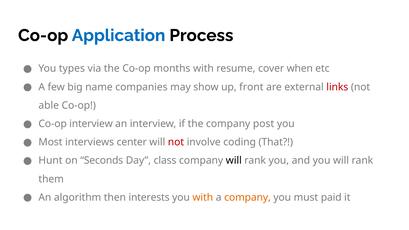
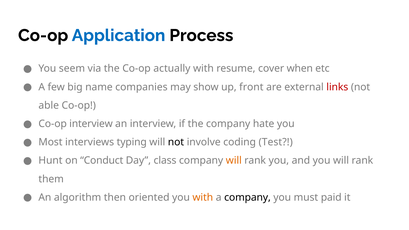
types: types -> seem (72, 69)
months: months -> actually (172, 69)
post: post -> hate (264, 124)
center: center -> typing (132, 142)
not colour: red -> black (176, 142)
That: That -> Test (276, 142)
Seconds: Seconds -> Conduct (102, 161)
will colour: black -> orange (234, 161)
interests: interests -> oriented (149, 197)
company colour: orange -> black (247, 197)
